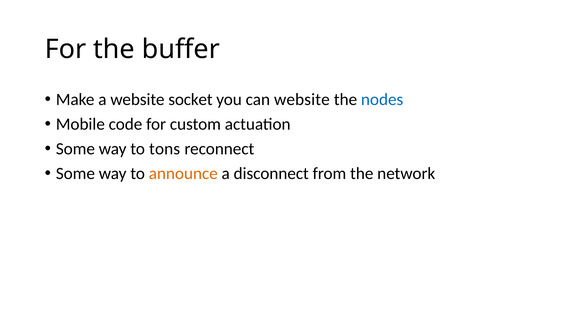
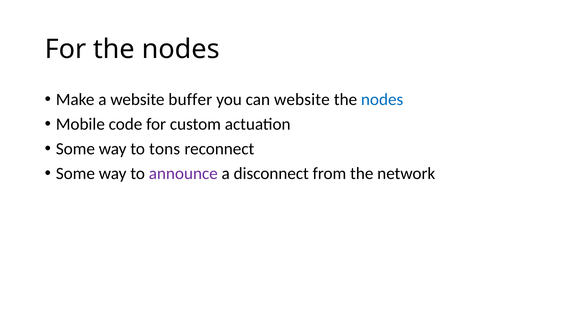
For the buffer: buffer -> nodes (181, 49)
socket: socket -> buffer (190, 99)
announce colour: orange -> purple (183, 173)
